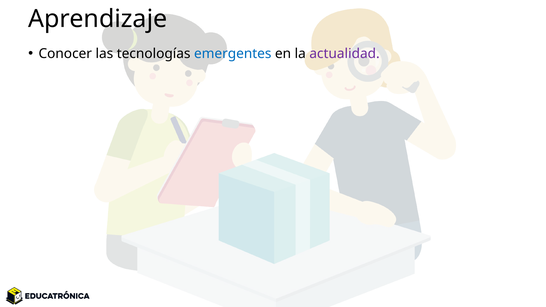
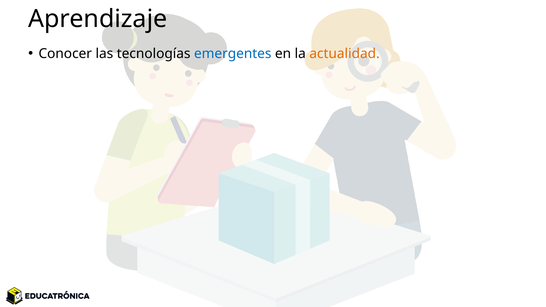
actualidad colour: purple -> orange (345, 54)
